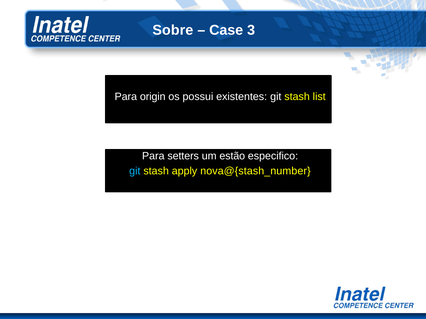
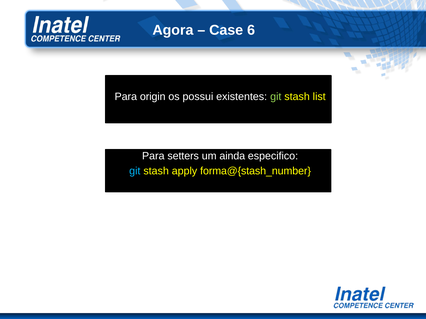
Sobre: Sobre -> Agora (173, 30)
3: 3 -> 6 (251, 30)
git colour: white -> light green (276, 97)
estão: estão -> ainda (232, 156)
nova@{stash_number: nova@{stash_number -> forma@{stash_number (256, 171)
